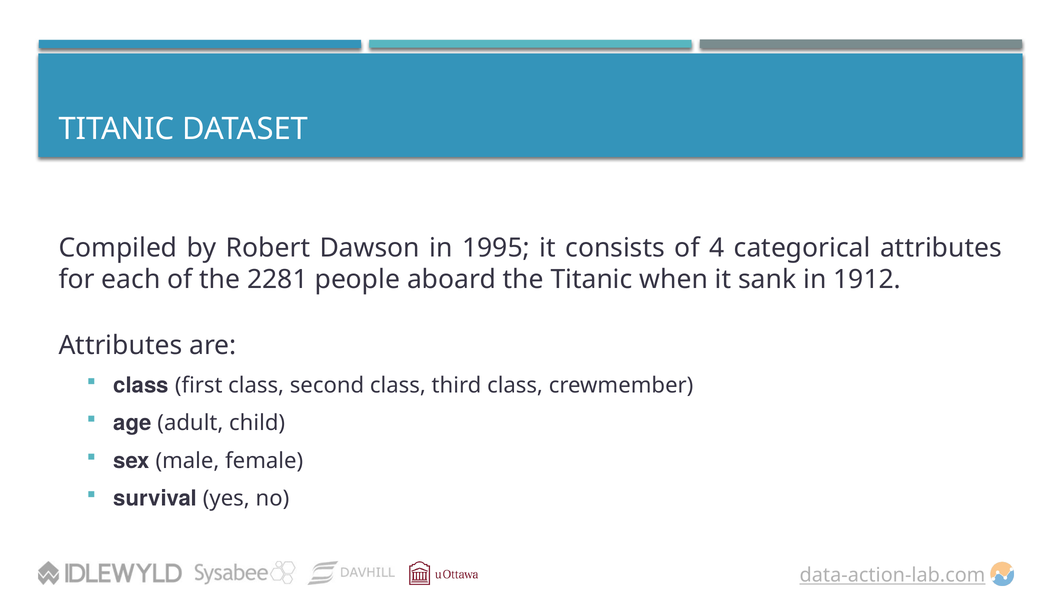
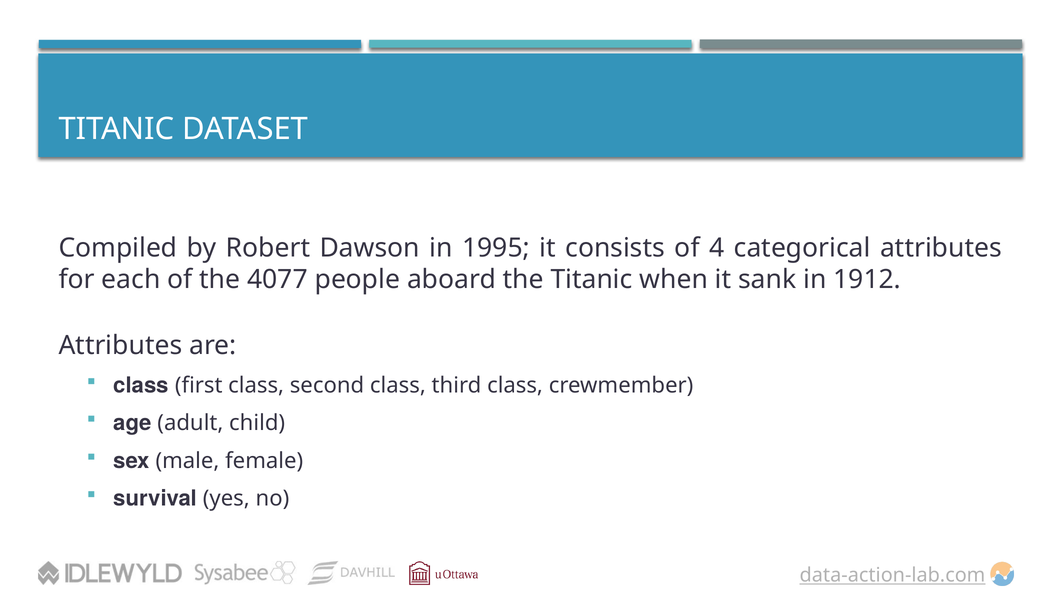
2281: 2281 -> 4077 (277, 280)
